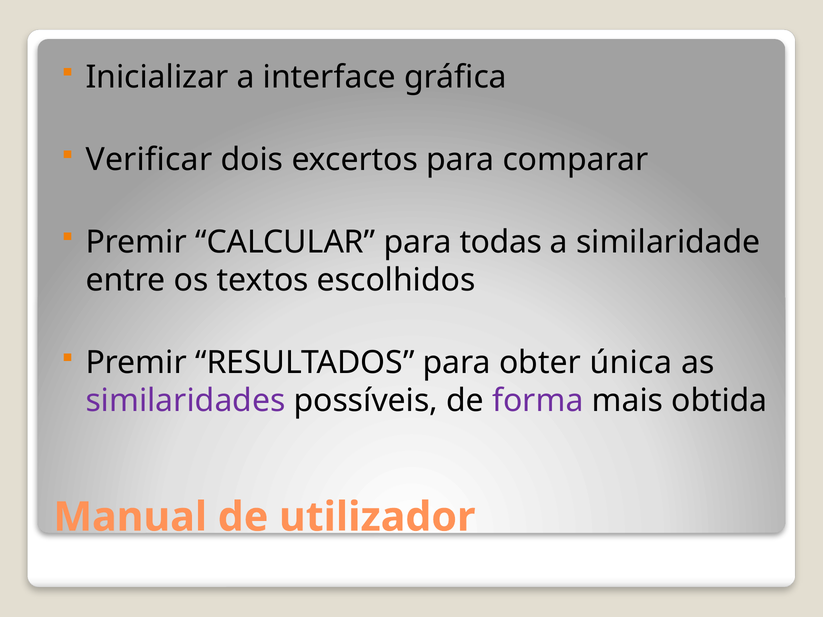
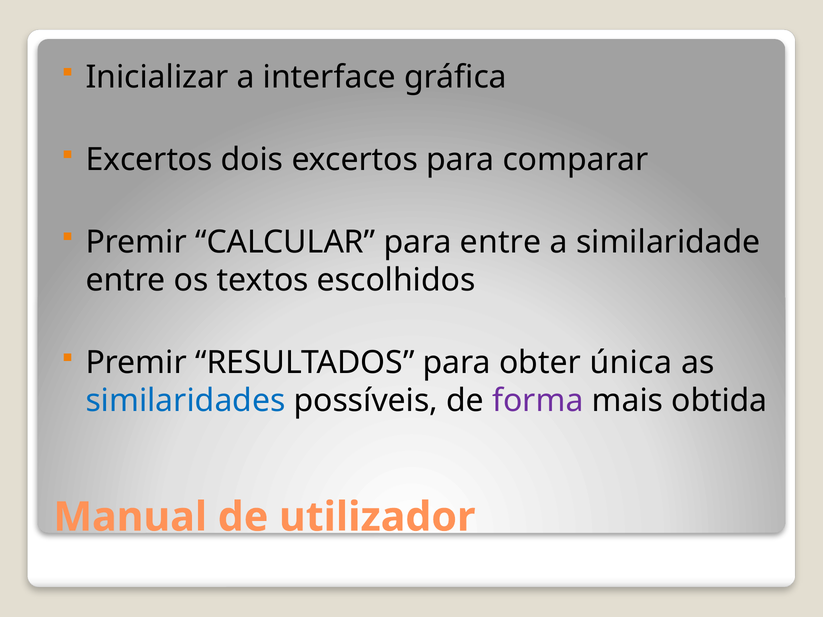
Verificar: Verificar -> Excertos (149, 160)
para todas: todas -> entre (501, 242)
similaridades colour: purple -> blue (186, 401)
